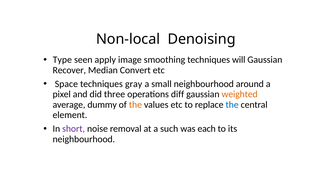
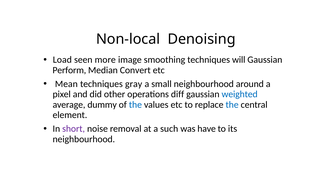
Type: Type -> Load (62, 60)
apply: apply -> more (105, 60)
Recover: Recover -> Perform (69, 70)
Space: Space -> Mean (66, 84)
three: three -> other (115, 94)
weighted colour: orange -> blue (240, 94)
the colour: orange -> blue (135, 104)
each: each -> have (207, 128)
